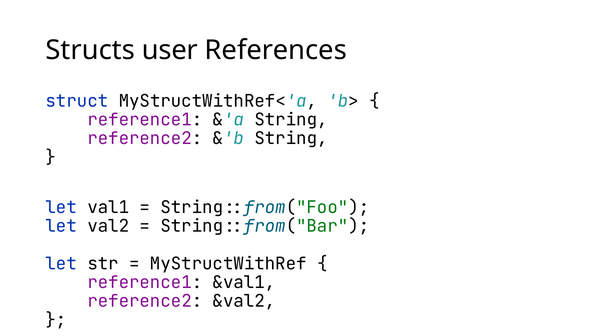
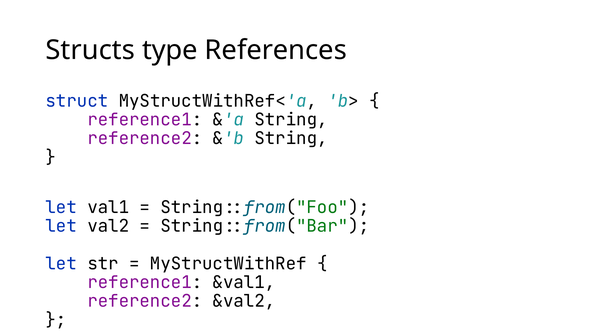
user: user -> type (170, 50)
